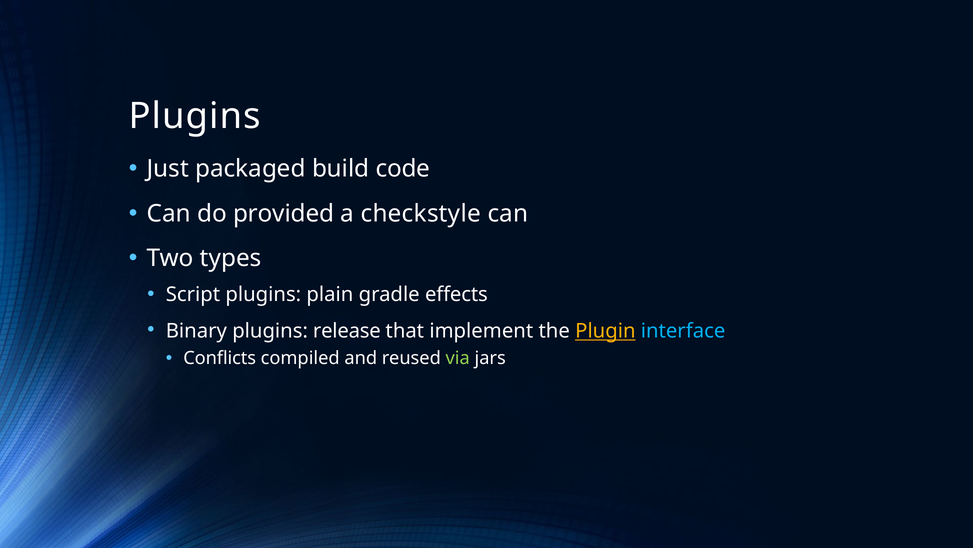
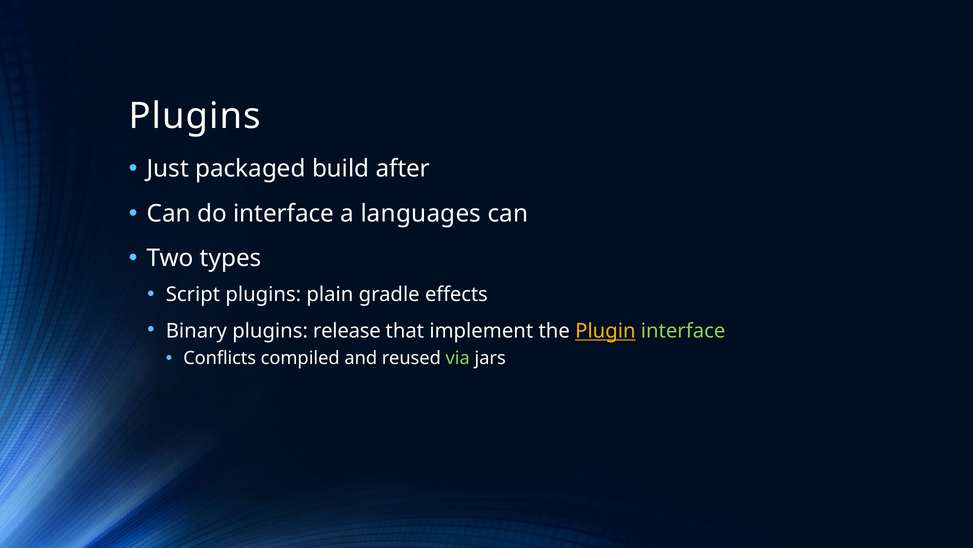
code: code -> after (403, 169)
do provided: provided -> interface (284, 213)
checkstyle: checkstyle -> languages (421, 213)
interface colour: light blue -> light green (683, 331)
